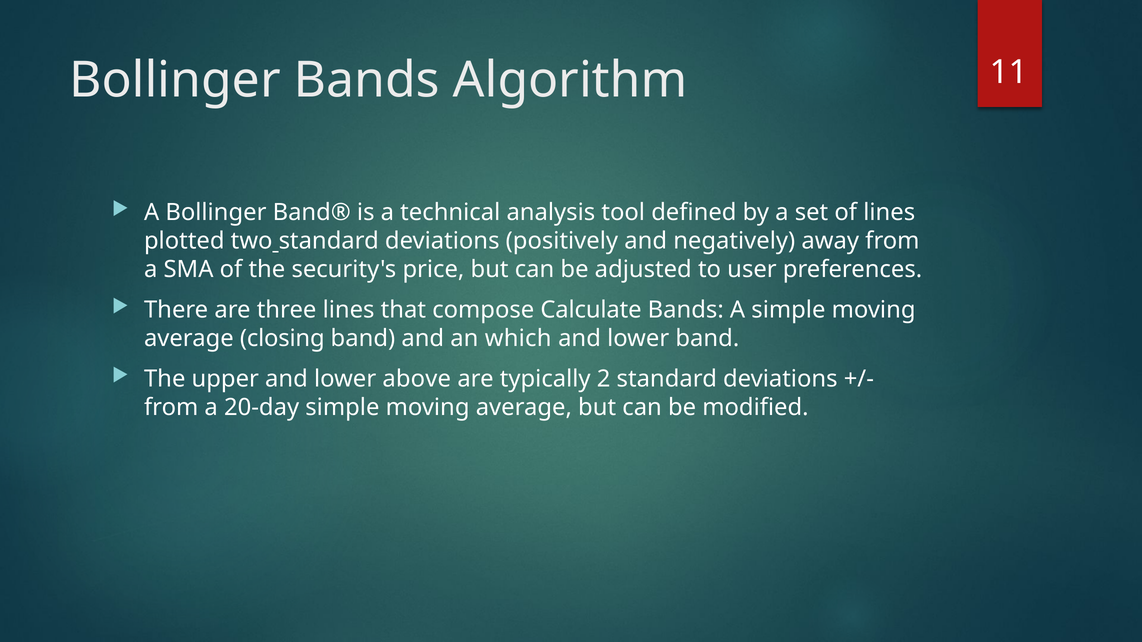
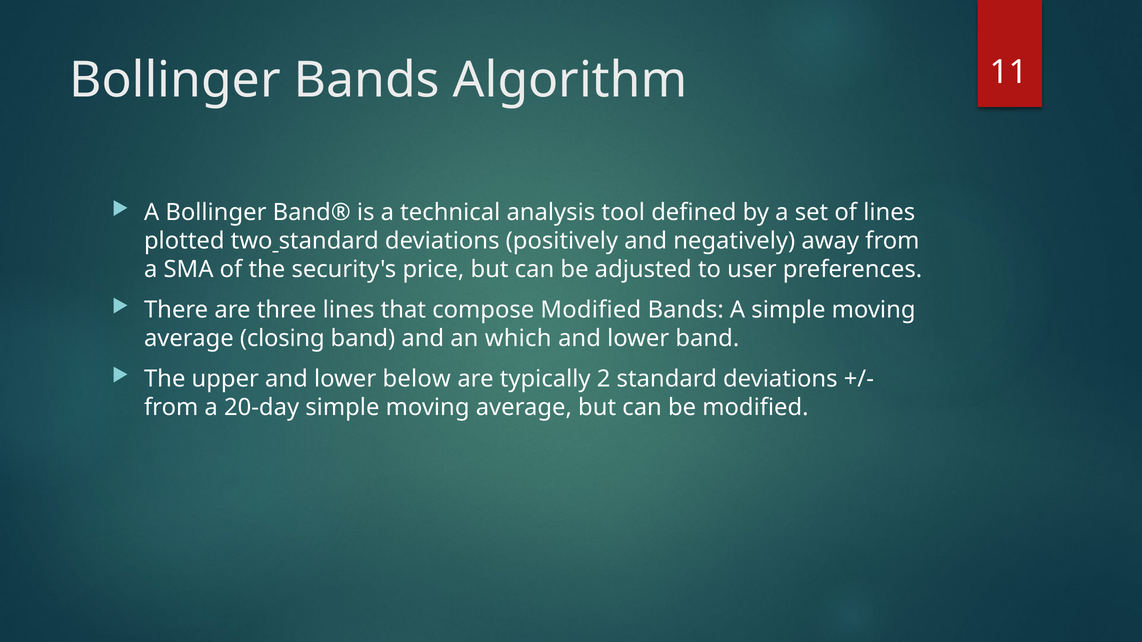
compose Calculate: Calculate -> Modified (591, 310)
above: above -> below (417, 379)
